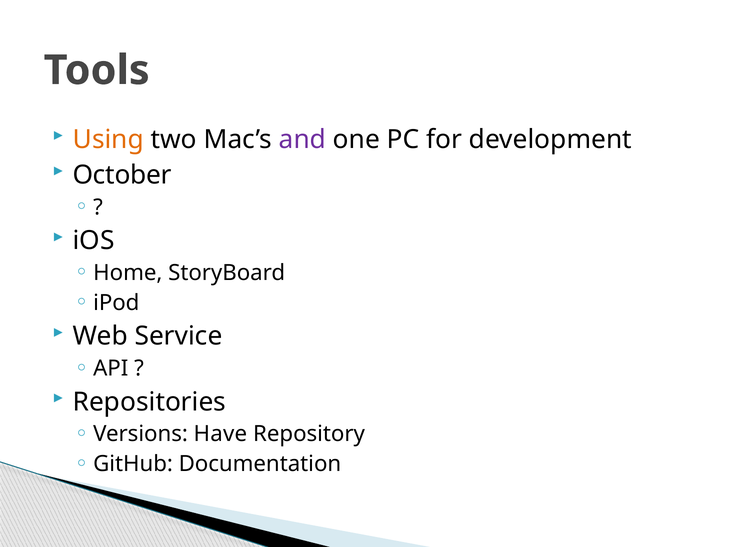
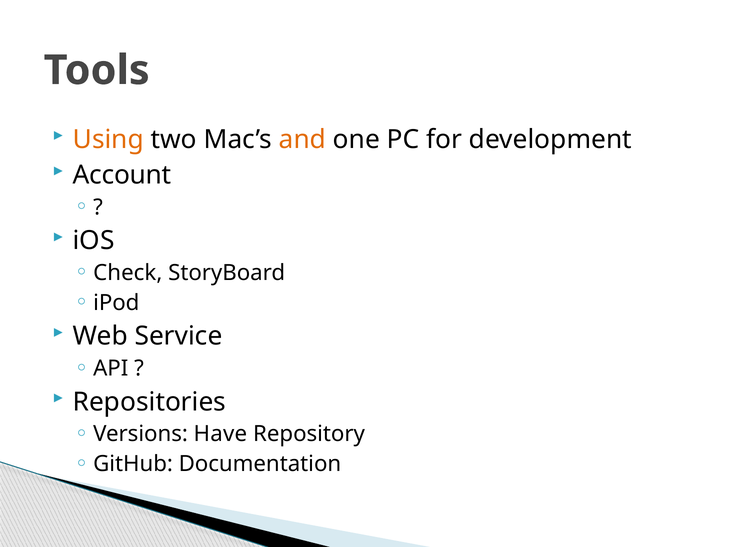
and colour: purple -> orange (302, 139)
October: October -> Account (122, 175)
Home: Home -> Check (128, 273)
